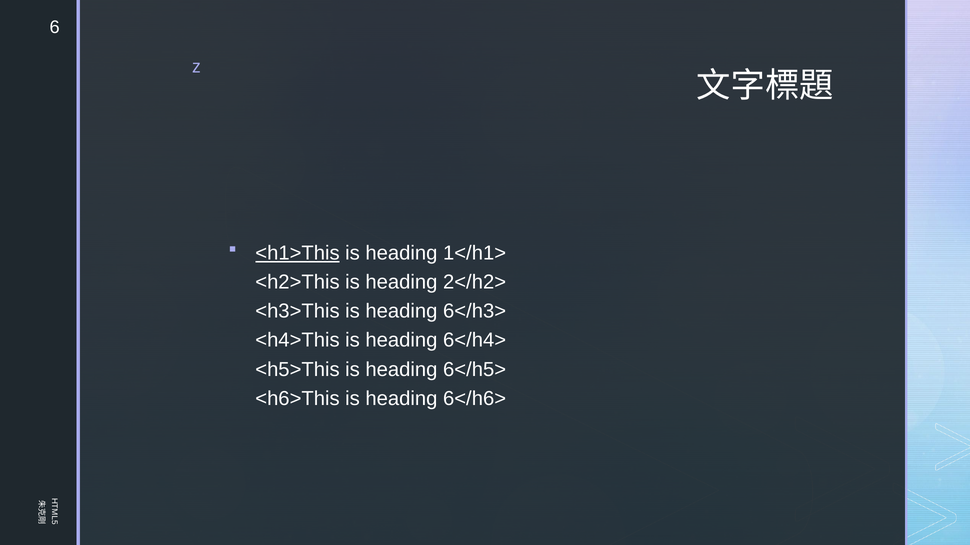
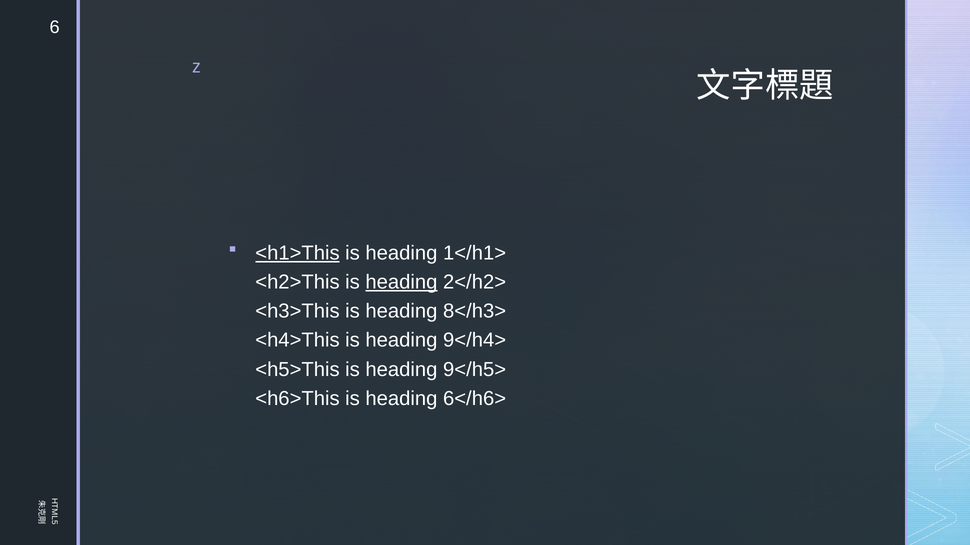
heading underline: none -> present (401, 282)
6</h3>: 6</h3> -> 8</h3> (475, 312)
6</h4>: 6</h4> -> 9</h4> (475, 341)
6</h5>: 6</h5> -> 9</h5> (475, 370)
